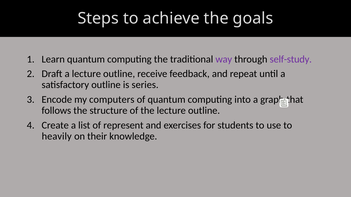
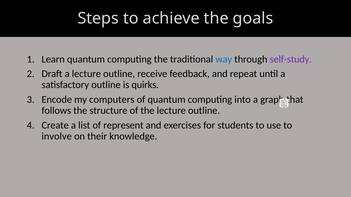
way colour: purple -> blue (224, 59)
series: series -> quirks (145, 85)
heavily: heavily -> involve (57, 137)
